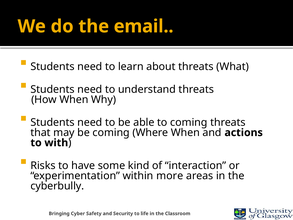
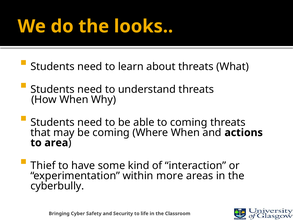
email: email -> looks (144, 26)
with: with -> area (56, 143)
Risks: Risks -> Thief (43, 165)
